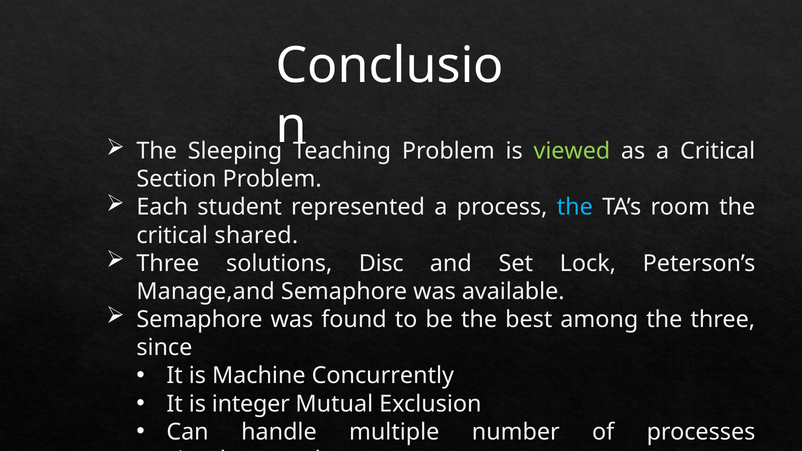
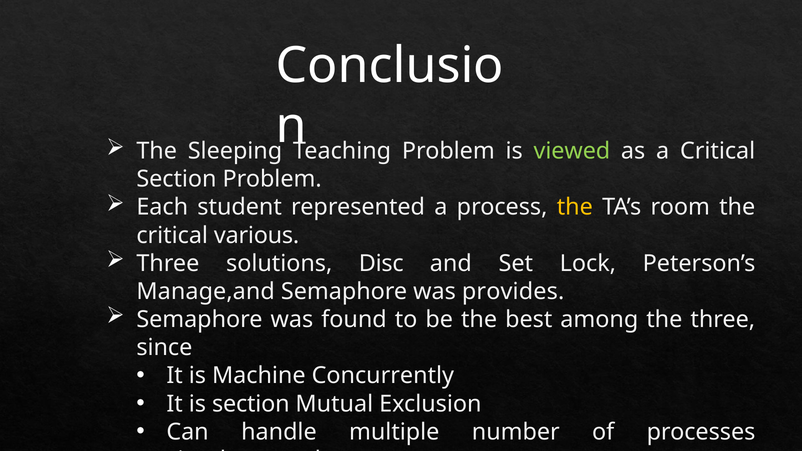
the colour: light blue -> yellow (575, 207)
shared: shared -> various (257, 235)
available: available -> provides (513, 292)
is integer: integer -> section (251, 404)
